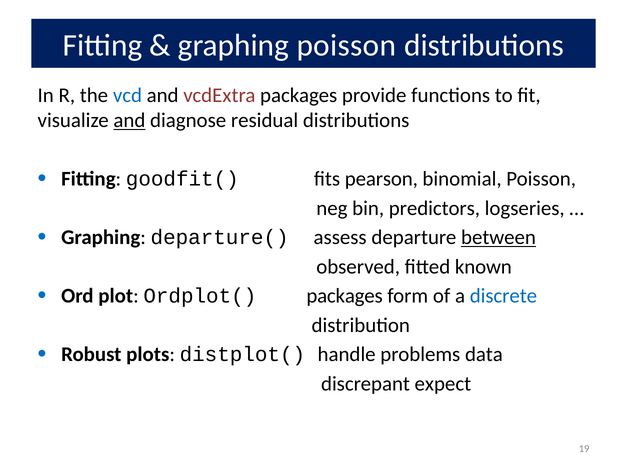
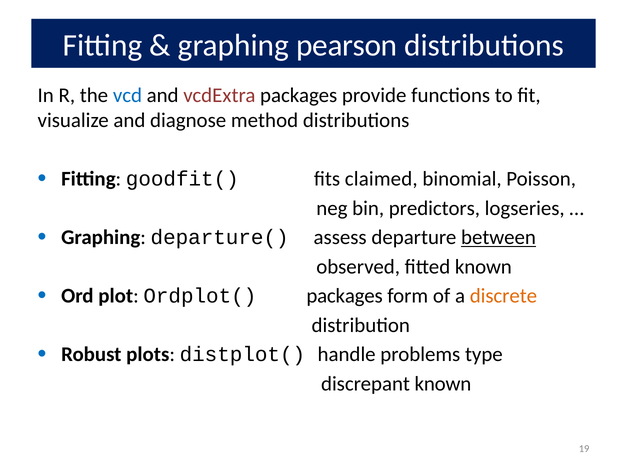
graphing poisson: poisson -> pearson (347, 46)
and underline: present -> none (129, 121)
residual: residual -> method (265, 121)
pearson: pearson -> claimed (381, 179)
discrete colour: blue -> orange (503, 296)
data: data -> type (484, 355)
discrepant expect: expect -> known (443, 384)
